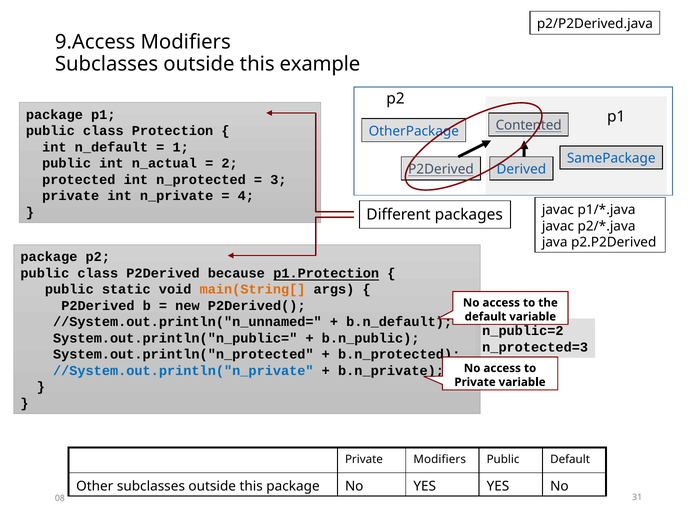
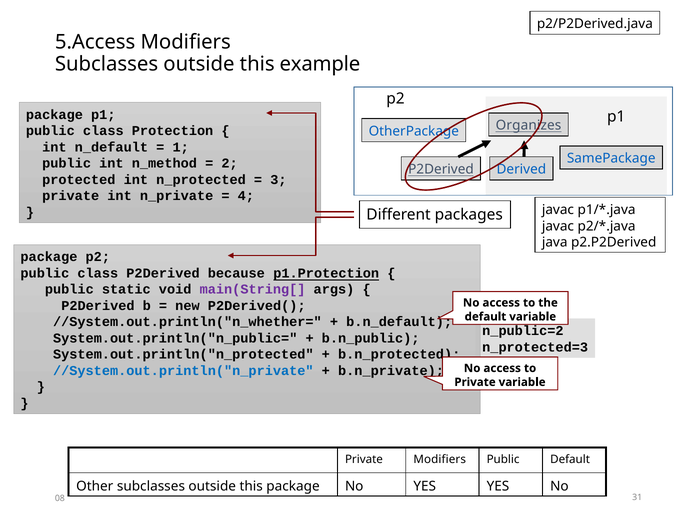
9.Access: 9.Access -> 5.Access (95, 42)
Contented: Contented -> Organizes (529, 126)
n_actual: n_actual -> n_method (164, 164)
main(String[ colour: orange -> purple (253, 290)
//System.out.println("n_unnamed=: //System.out.println("n_unnamed= -> //System.out.println("n_whether= (187, 322)
